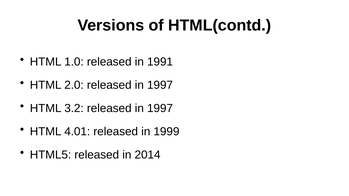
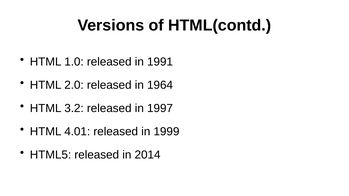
2.0 released in 1997: 1997 -> 1964 (160, 85)
